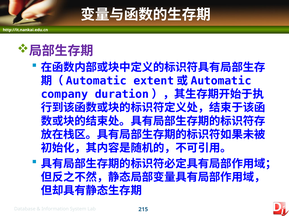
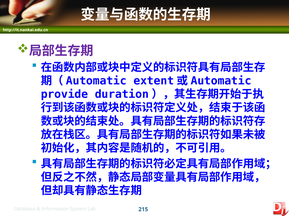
company: company -> provide (64, 95)
